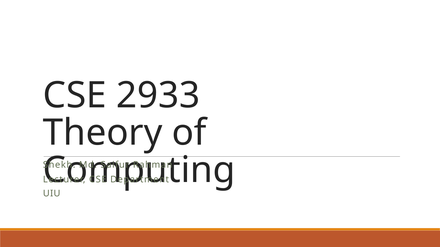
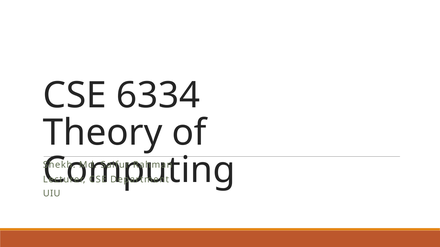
2933: 2933 -> 6334 (158, 96)
